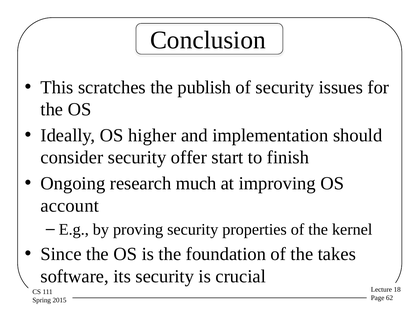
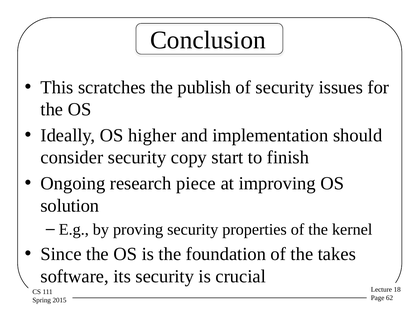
offer: offer -> copy (189, 158)
much: much -> piece (196, 183)
account: account -> solution (70, 206)
